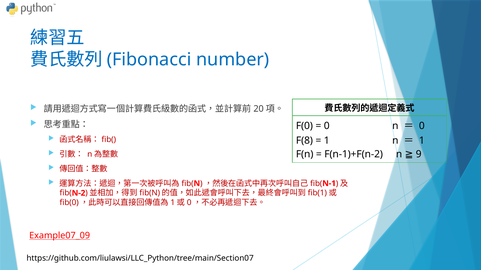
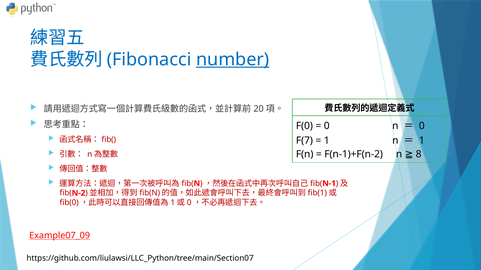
number underline: none -> present (233, 60)
F(8: F(8 -> F(7 (304, 141)
9: 9 -> 8 (419, 155)
